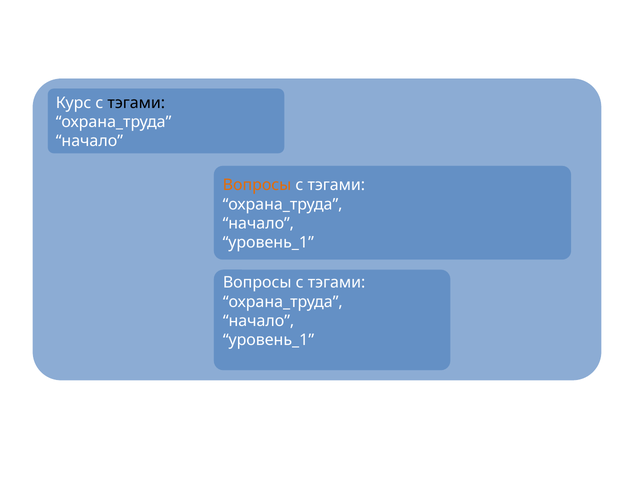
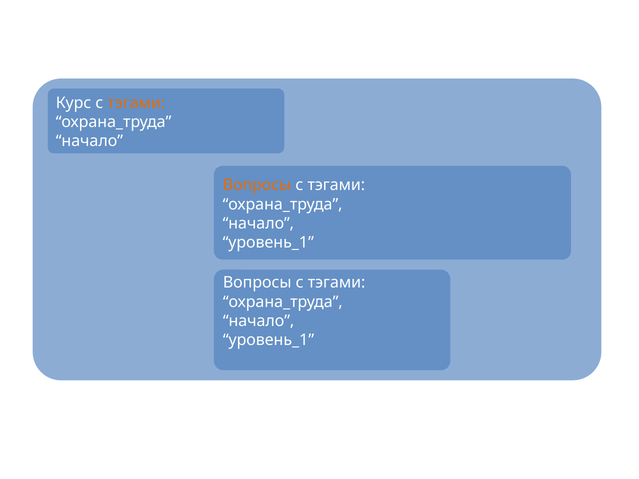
тэгами colour: black -> orange (136, 103)
